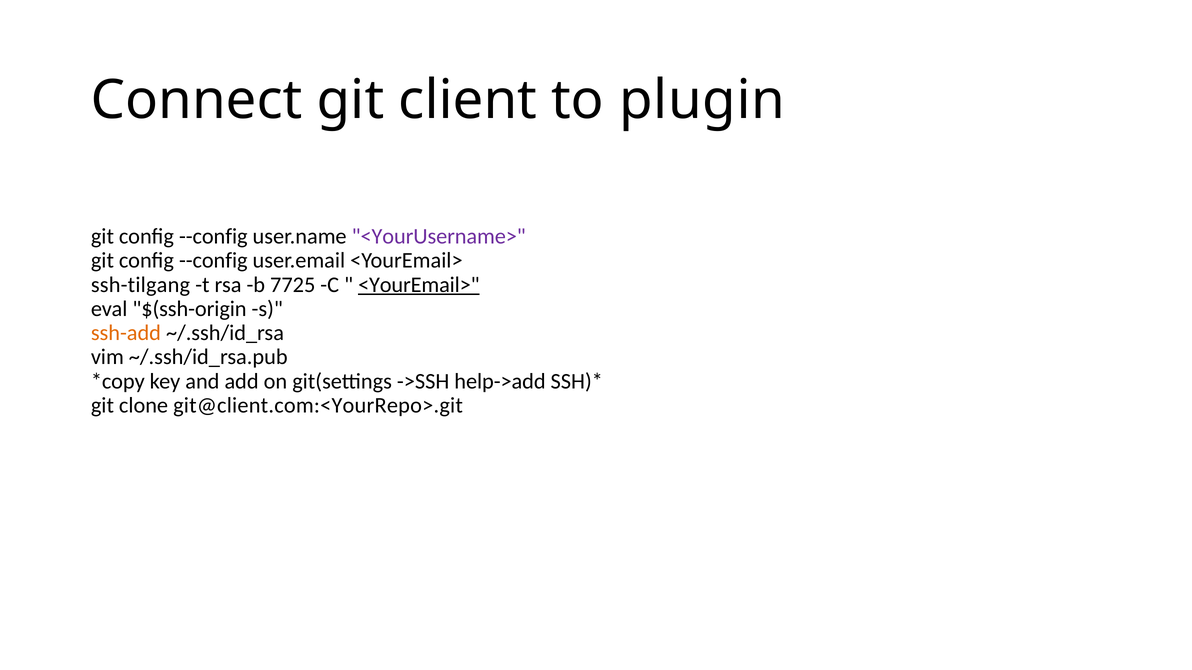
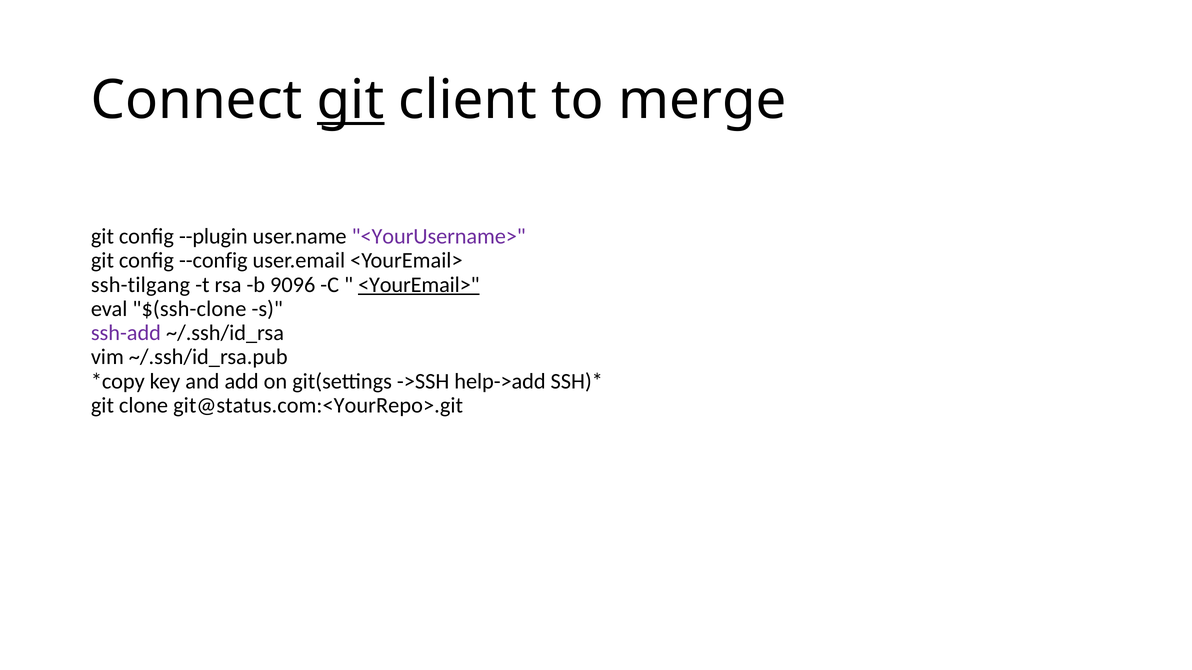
git underline: none -> present (351, 100)
plugin: plugin -> merge (702, 100)
--config: --config -> --plugin (213, 237)
7725: 7725 -> 9096 (293, 285)
$(ssh-origin: $(ssh-origin -> $(ssh-clone (189, 309)
ssh-add colour: orange -> purple (126, 333)
git@client.com:<YourRepo>.git: git@client.com:<YourRepo>.git -> git@status.com:<YourRepo>.git (318, 406)
